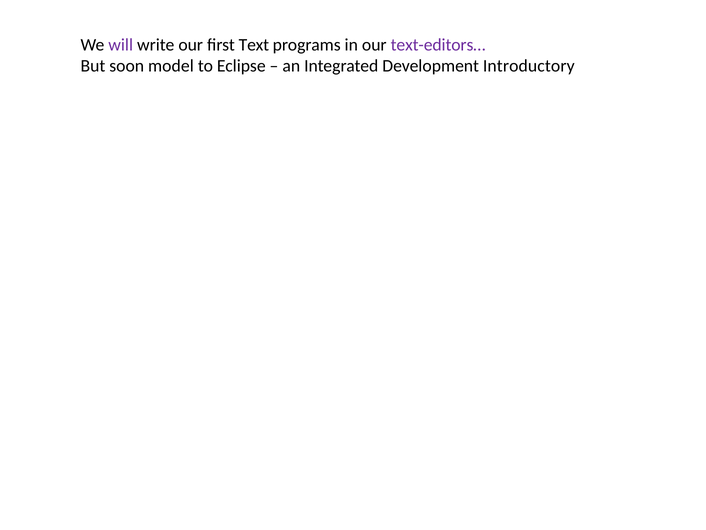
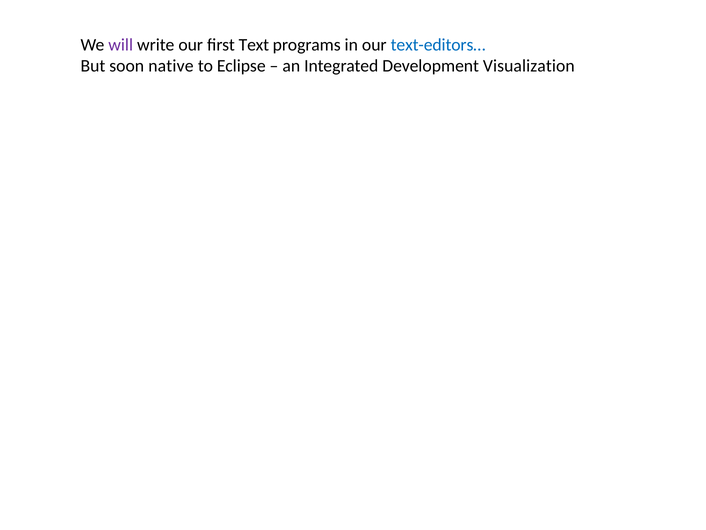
text-editors… colour: purple -> blue (438, 45)
model: model -> native (171, 66)
Introductory: Introductory -> Visualization (529, 66)
